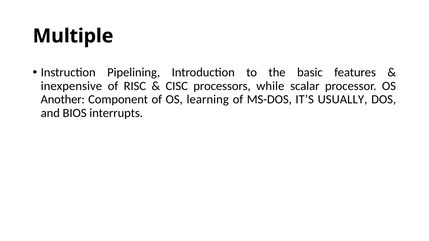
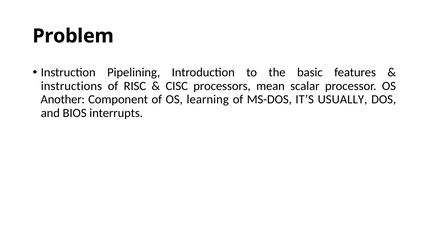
Multiple: Multiple -> Problem (73, 36)
inexpensive: inexpensive -> instructions (71, 86)
while: while -> mean (270, 86)
